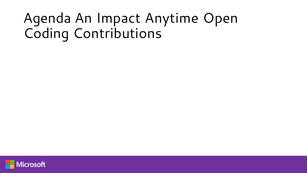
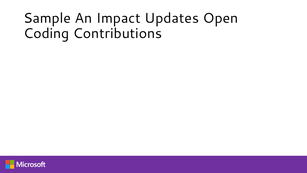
Agenda: Agenda -> Sample (47, 18)
Anytime: Anytime -> Updates (172, 18)
